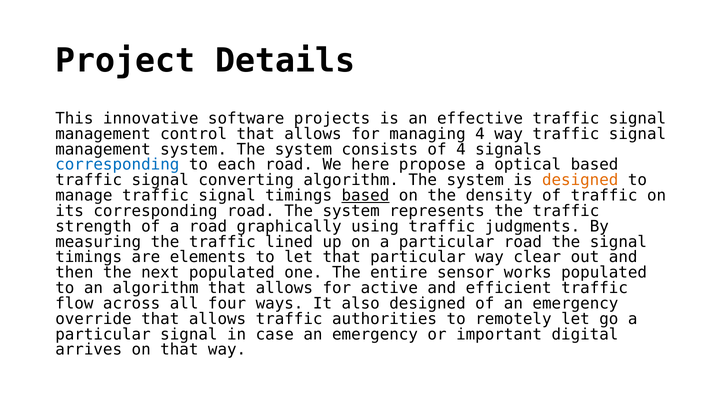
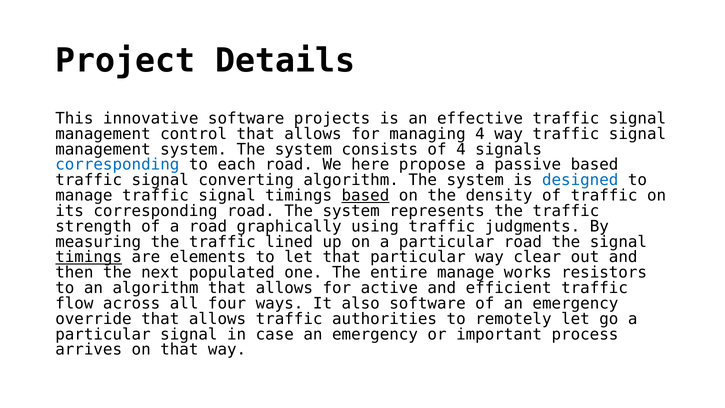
optical: optical -> passive (528, 165)
designed colour: orange -> blue (580, 180)
timings underline: none -> present (89, 257)
entire sensor: sensor -> manage (466, 273)
works populated: populated -> resistors (604, 273)
also designed: designed -> software (427, 303)
digital: digital -> process (585, 334)
